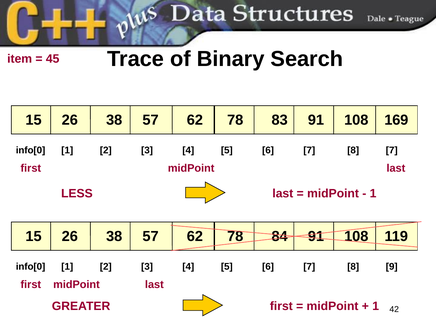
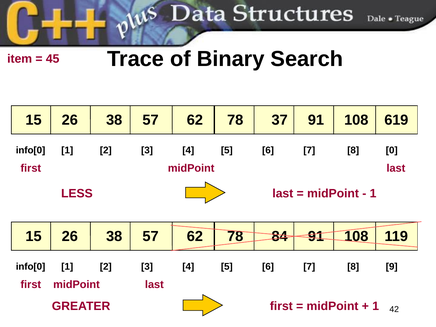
83: 83 -> 37 (280, 120)
169: 169 -> 619 (396, 120)
8 7: 7 -> 0 (392, 150)
